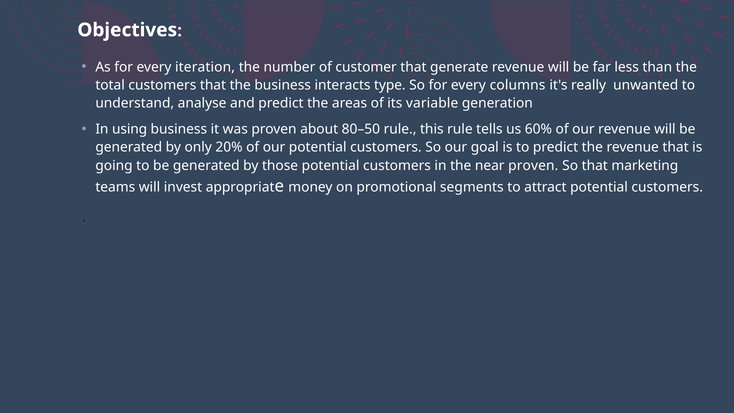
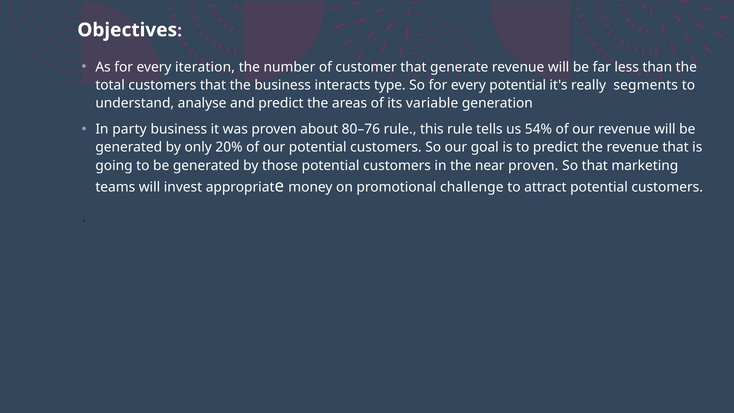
every columns: columns -> potential (518, 85)
unwanted: unwanted -> segments (646, 85)
using: using -> party (129, 129)
80–50: 80–50 -> 80–76 (361, 129)
60%: 60% -> 54% (538, 129)
segments: segments -> challenge (472, 187)
